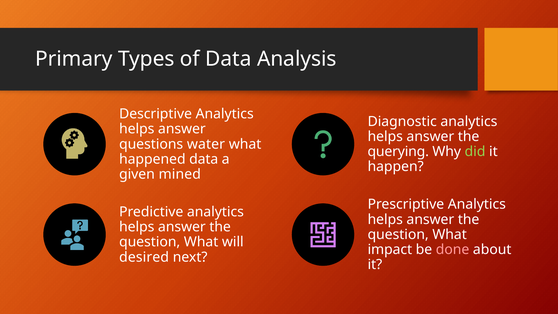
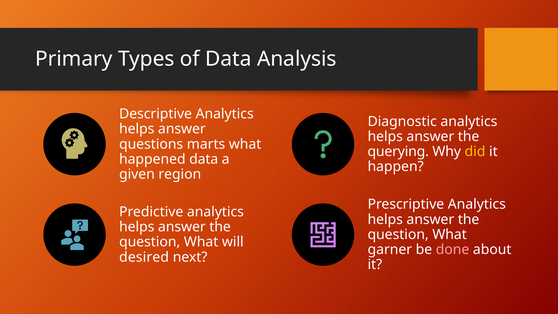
water: water -> marts (206, 144)
did colour: light green -> yellow (475, 152)
mined: mined -> region (180, 174)
impact: impact -> garner (390, 249)
